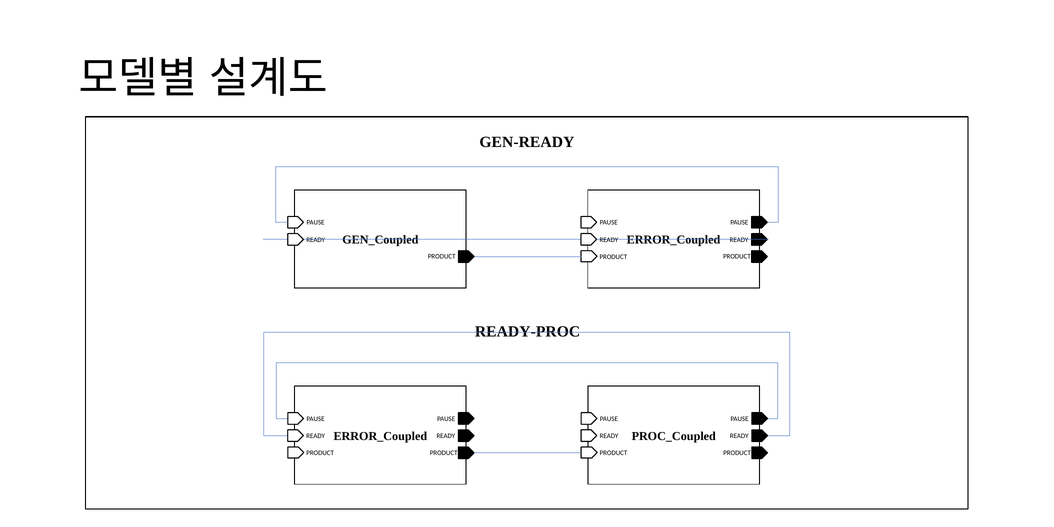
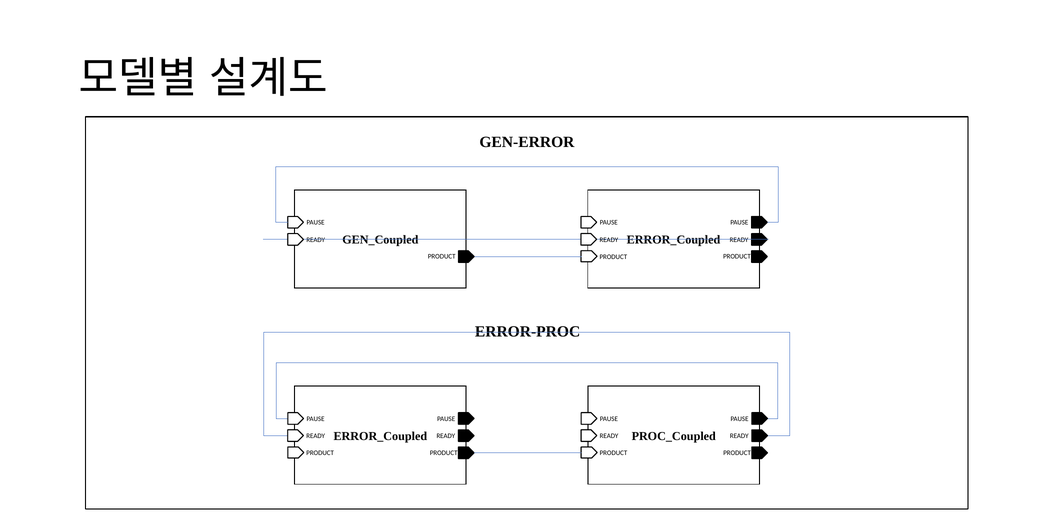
GEN-READY: GEN-READY -> GEN-ERROR (527, 142)
READY-PROC: READY-PROC -> ERROR-PROC (528, 332)
